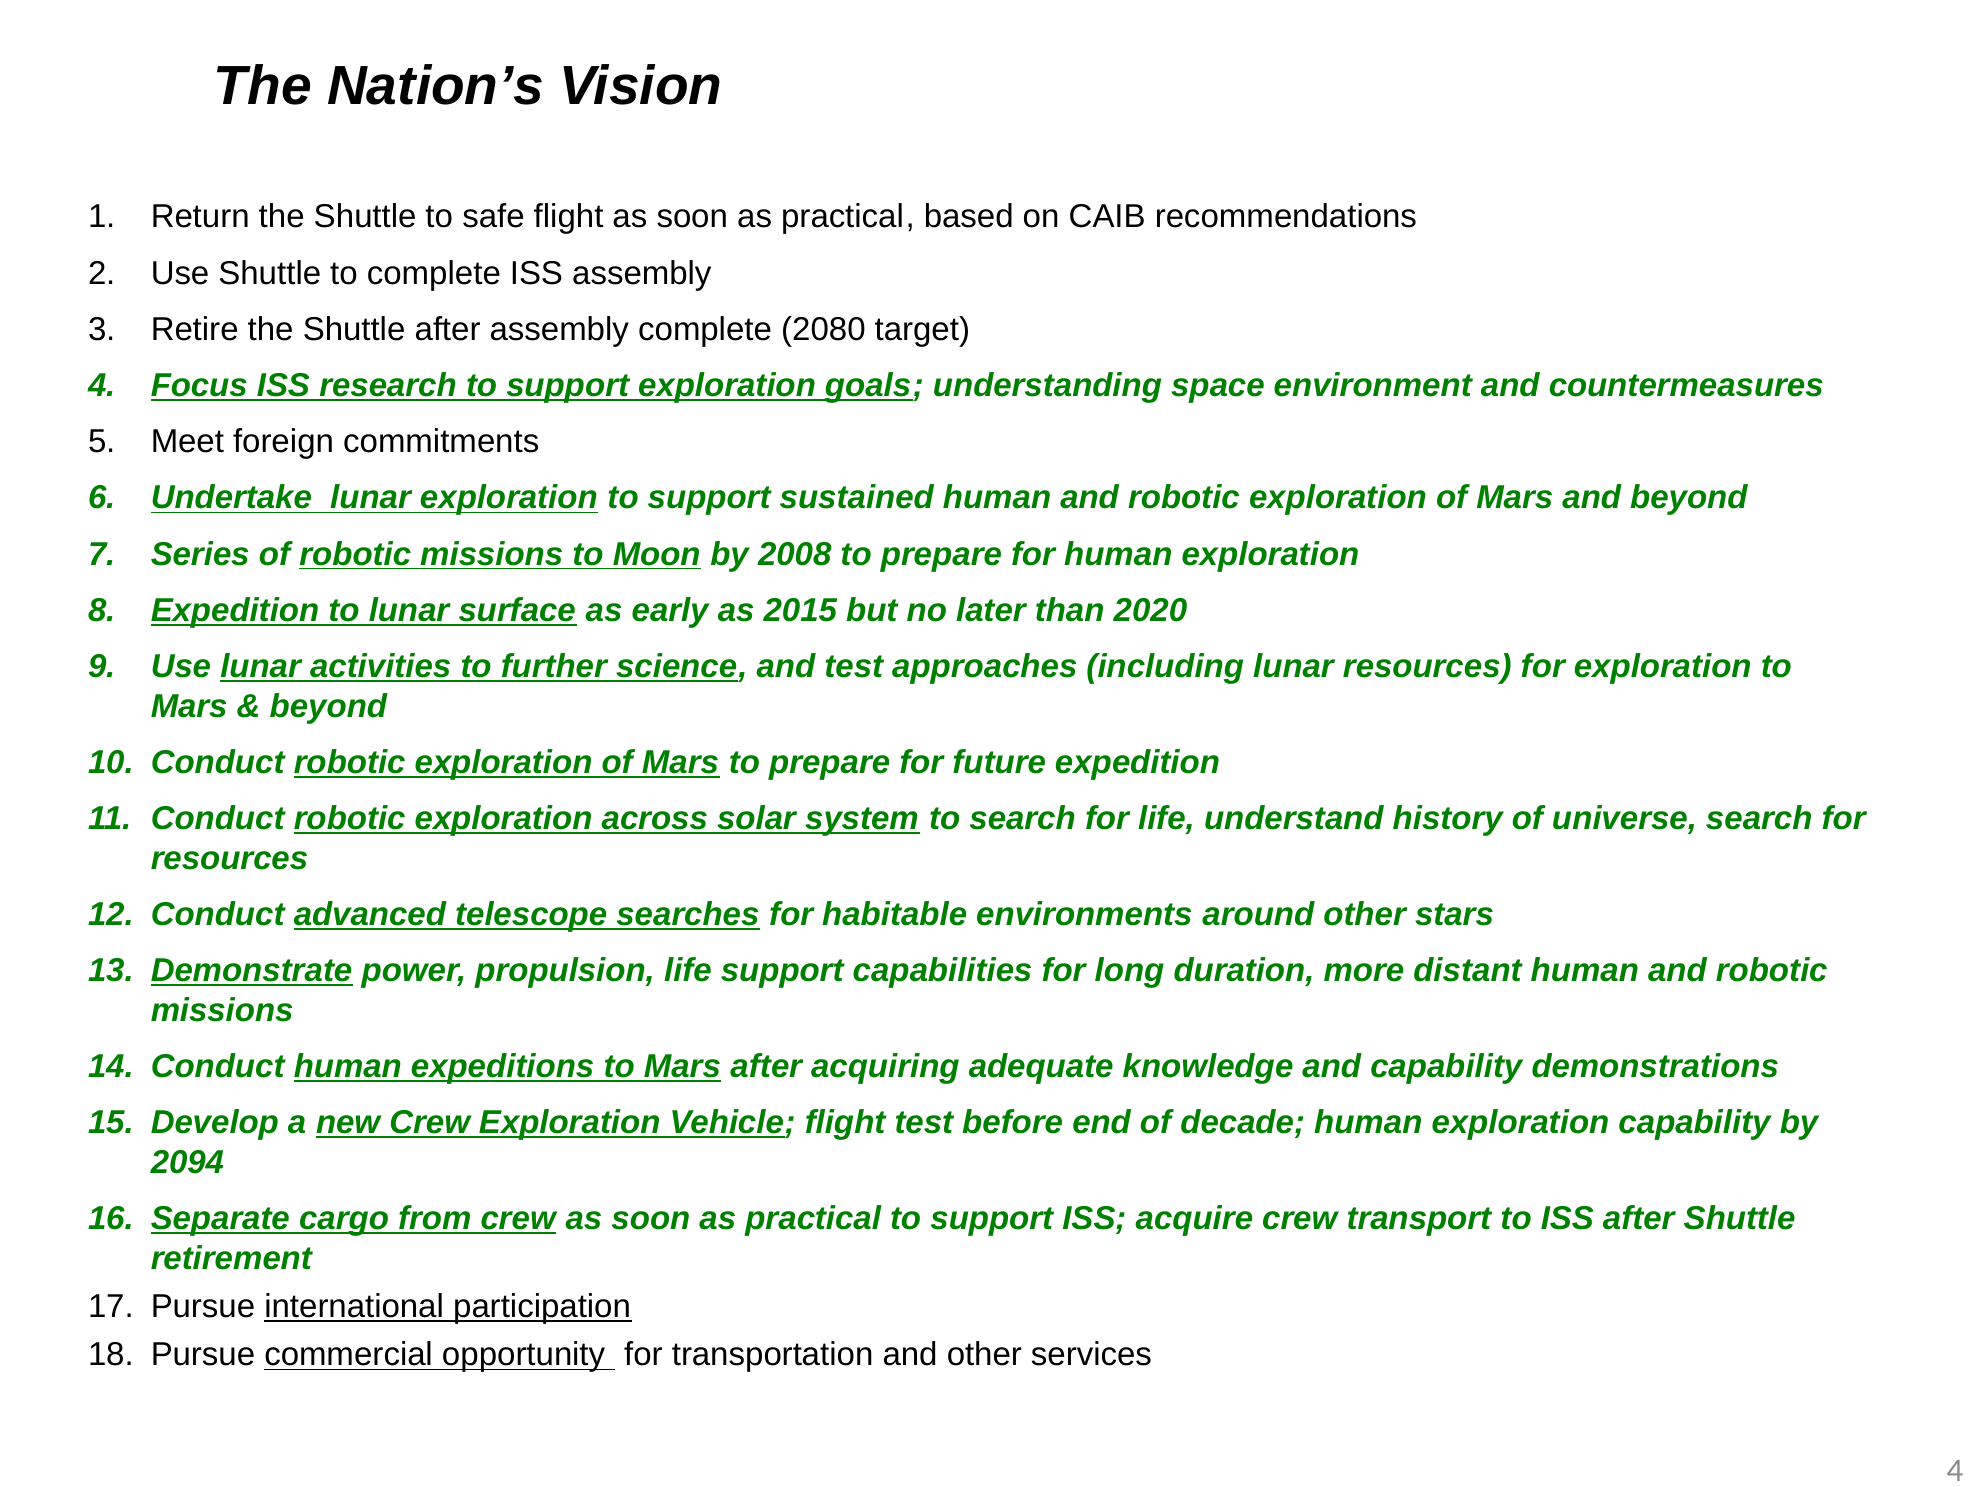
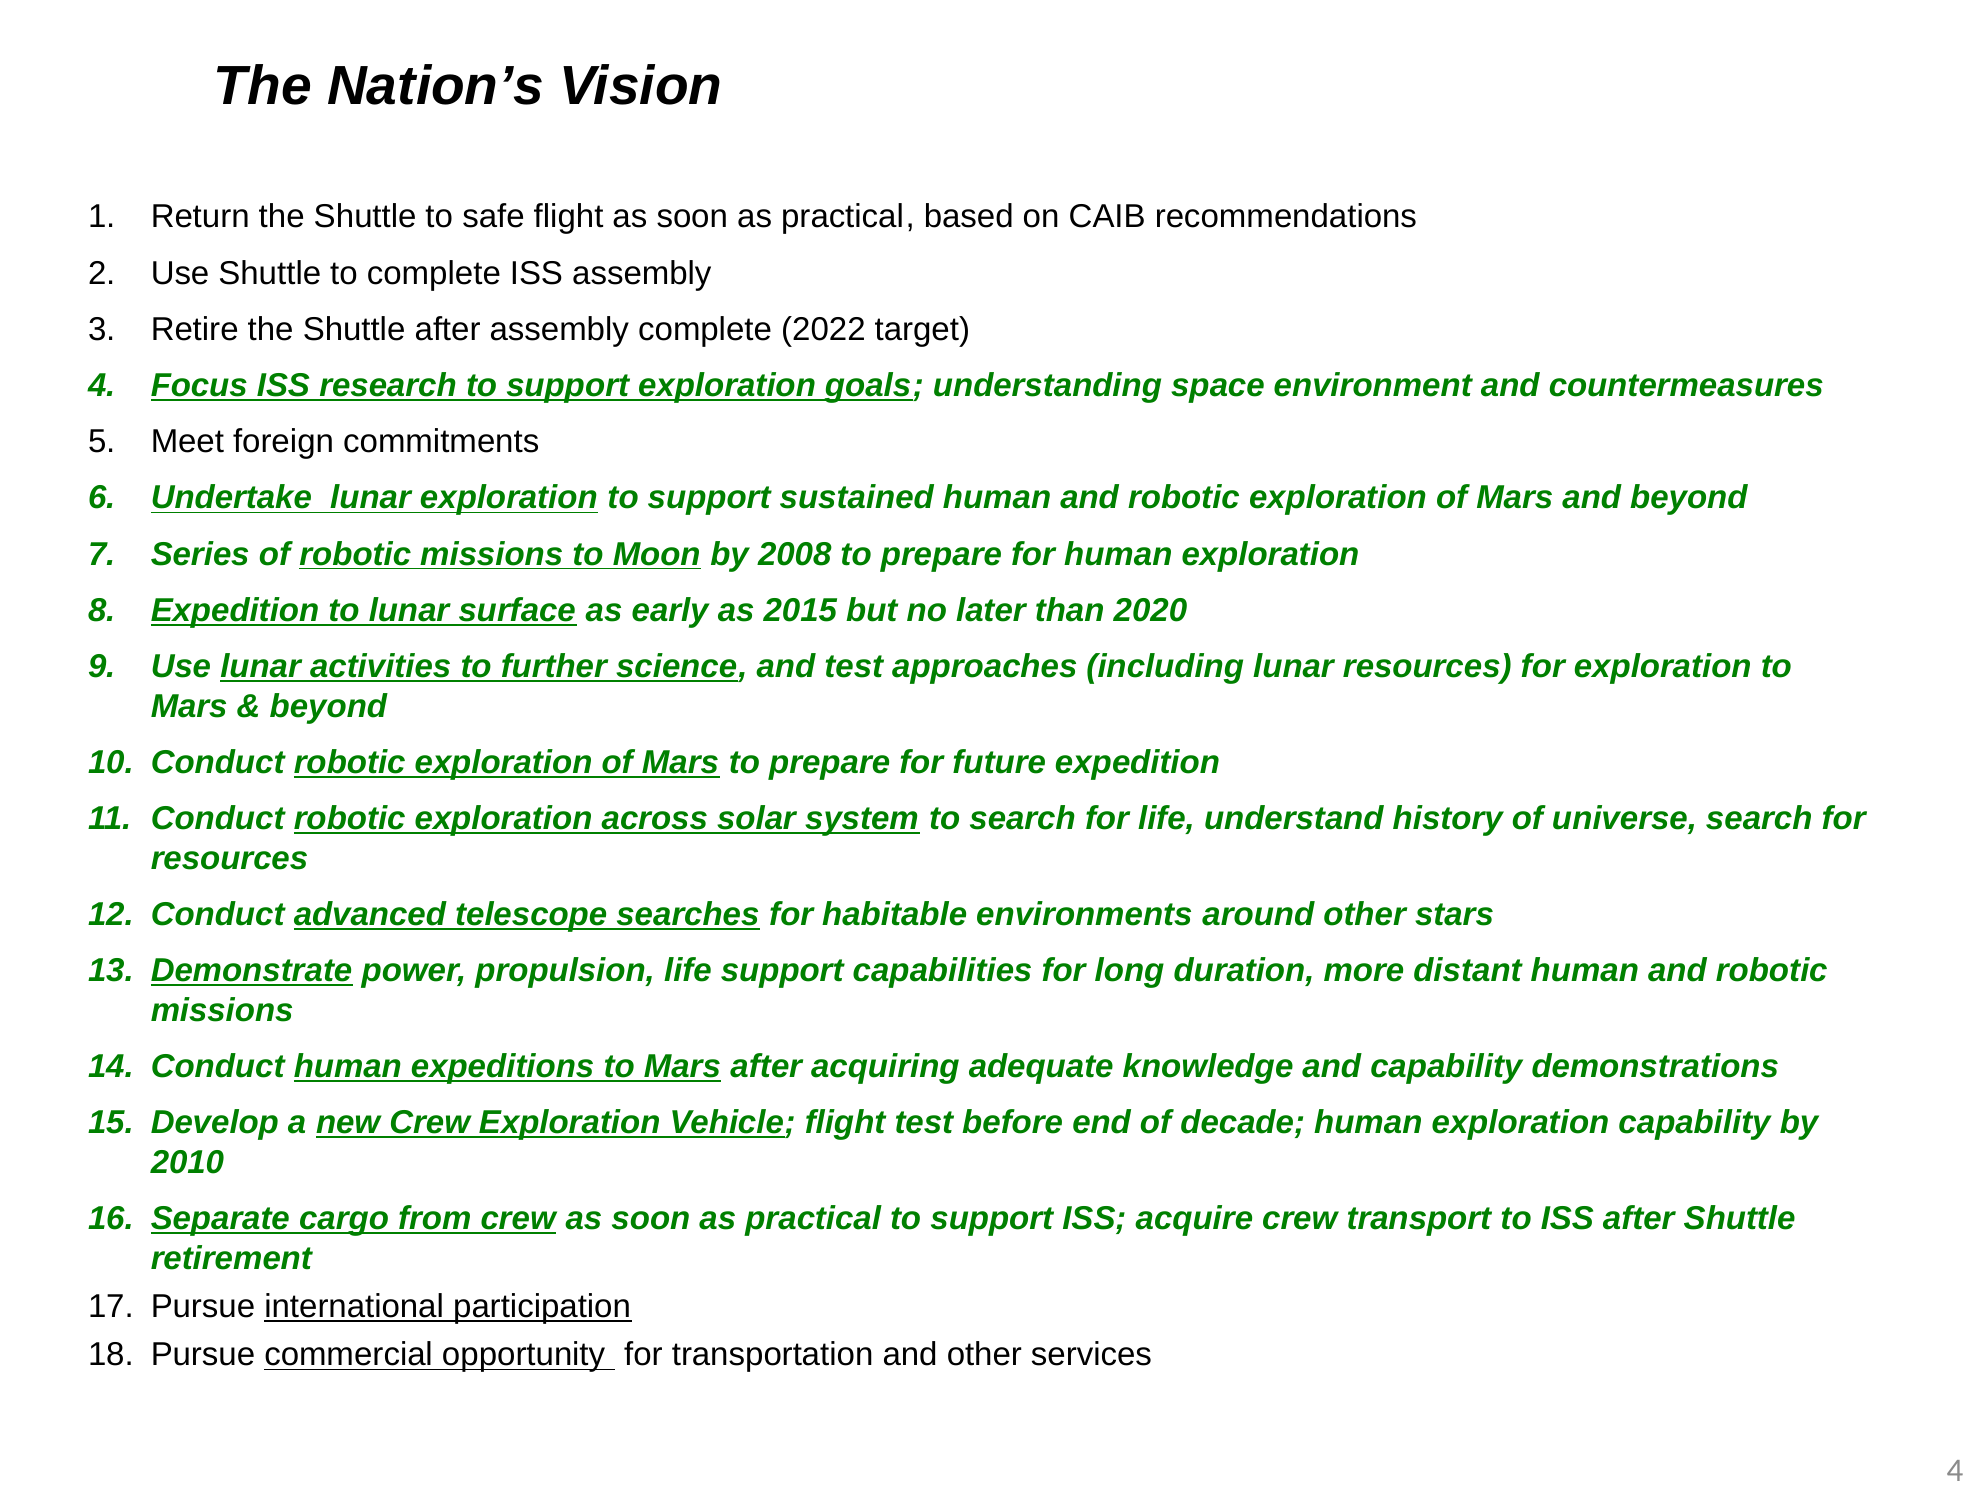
2080: 2080 -> 2022 (823, 329)
2094: 2094 -> 2010 (187, 1163)
